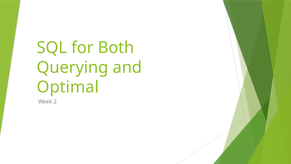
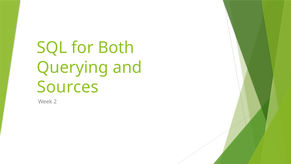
Optimal: Optimal -> Sources (68, 87)
